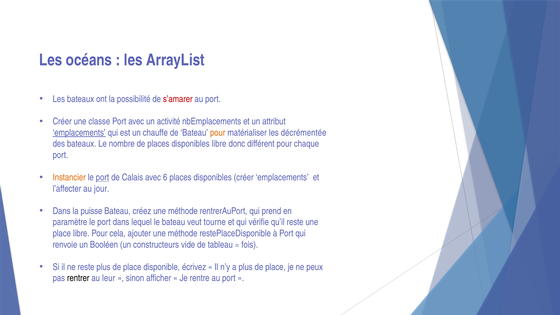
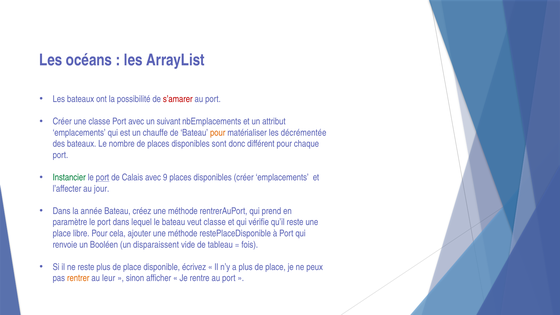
activité: activité -> suivant (169, 121)
emplacements underline: present -> none (79, 133)
disponibles libre: libre -> sont (219, 144)
Instancier colour: orange -> green (69, 177)
6: 6 -> 9 (165, 177)
puisse: puisse -> année (91, 211)
veut tourne: tourne -> classe (215, 222)
constructeurs: constructeurs -> disparaissent (156, 245)
rentrer colour: black -> orange (78, 278)
